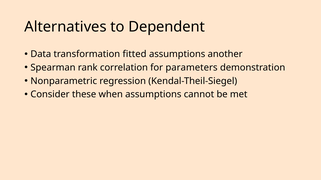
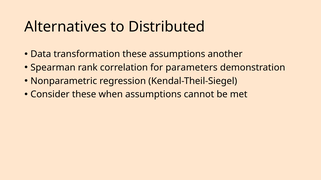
Dependent: Dependent -> Distributed (167, 27)
transformation fitted: fitted -> these (135, 54)
